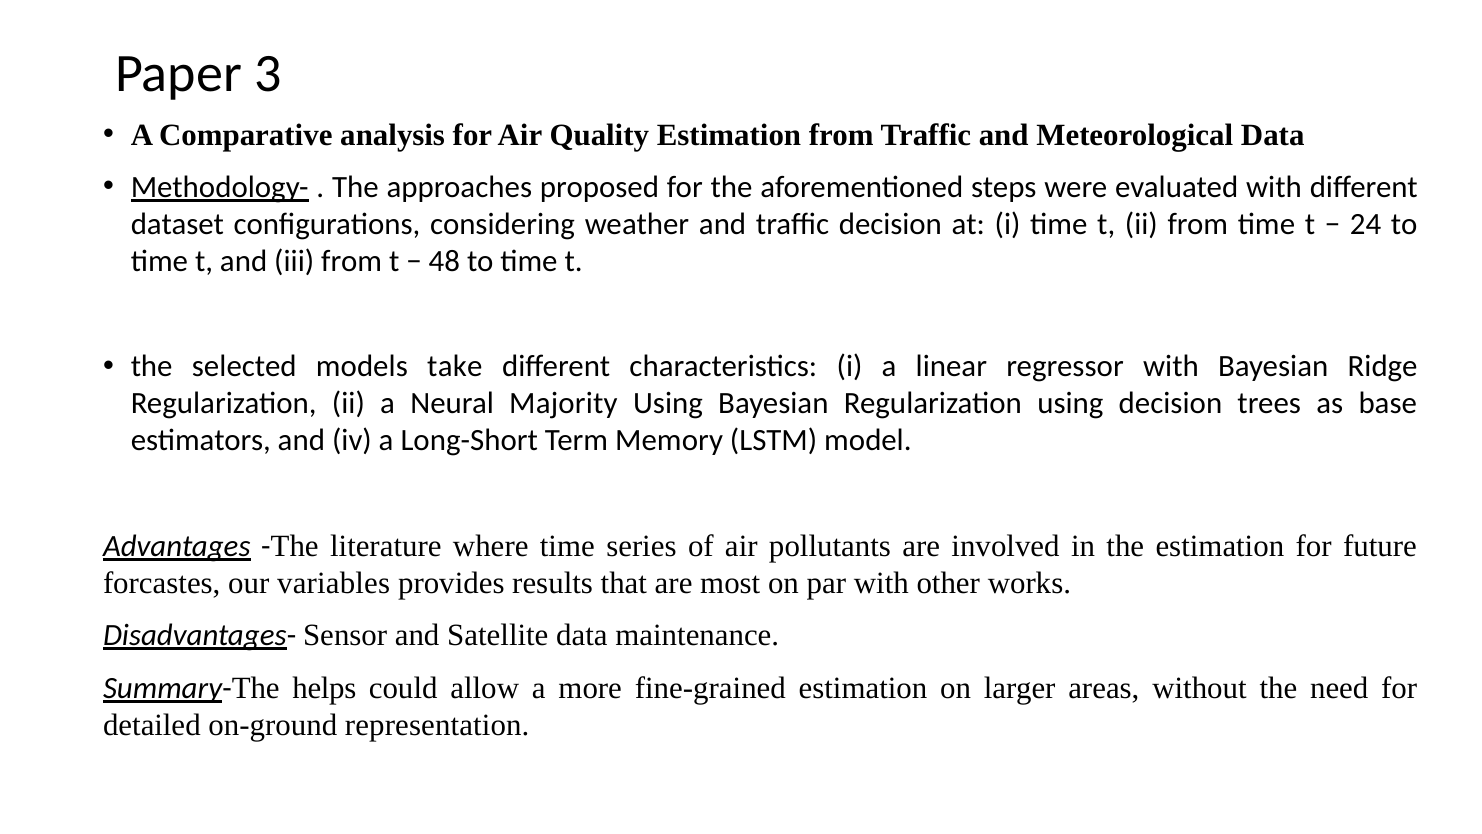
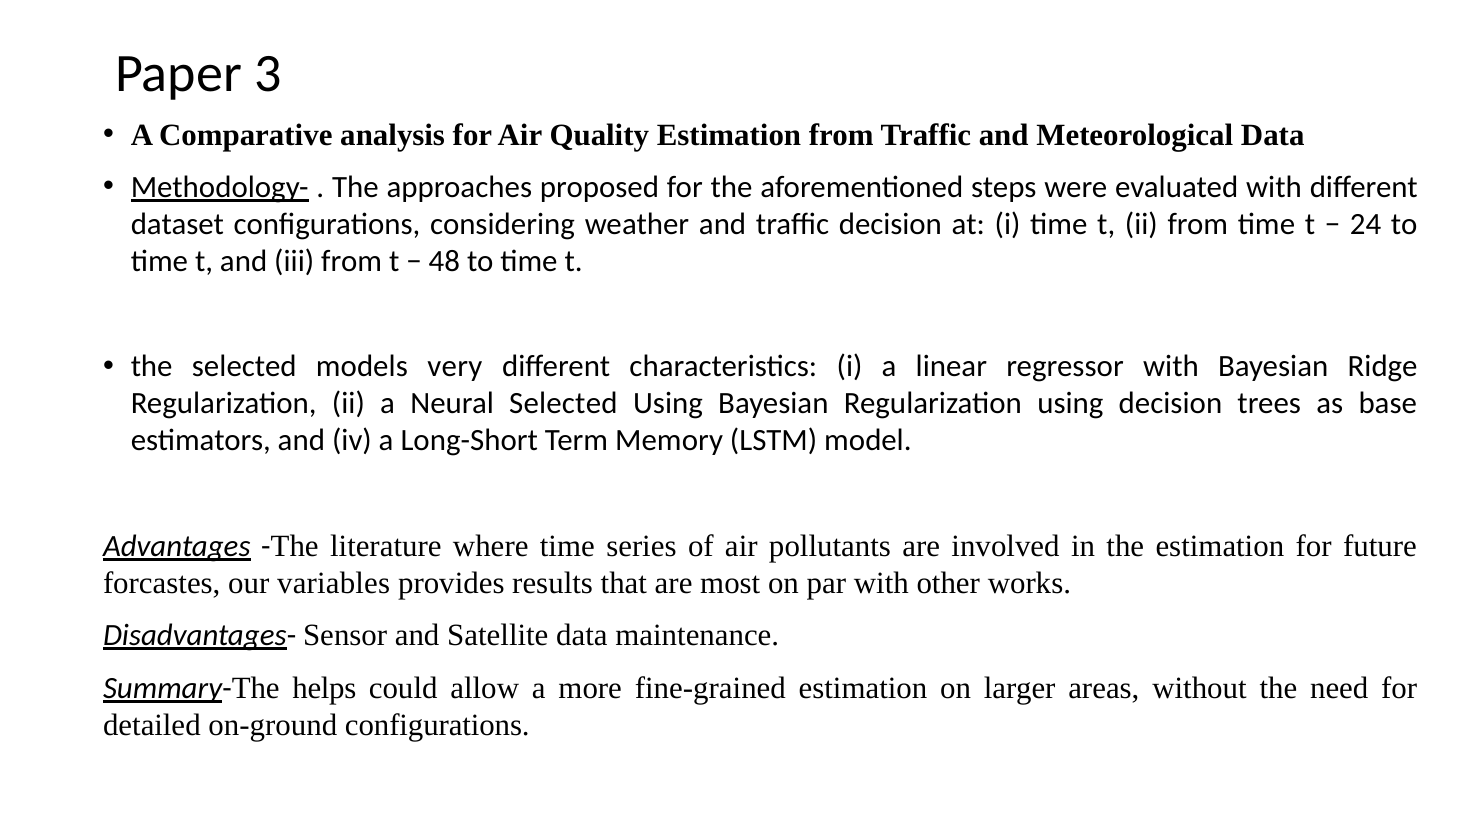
take: take -> very (455, 366)
Neural Majority: Majority -> Selected (563, 404)
on-ground representation: representation -> configurations (437, 725)
